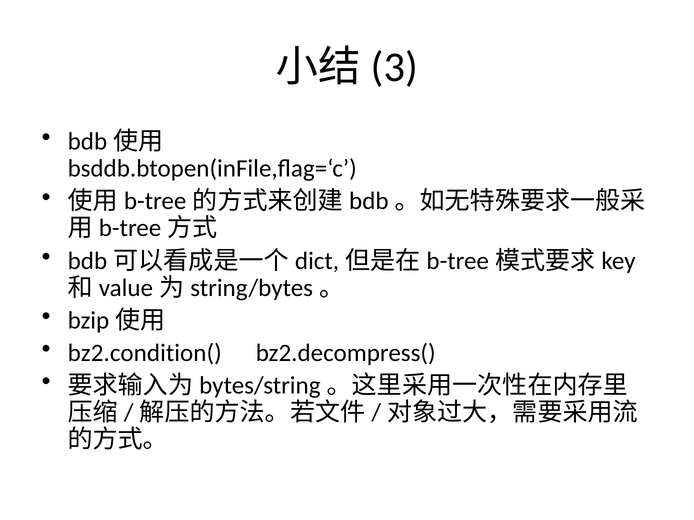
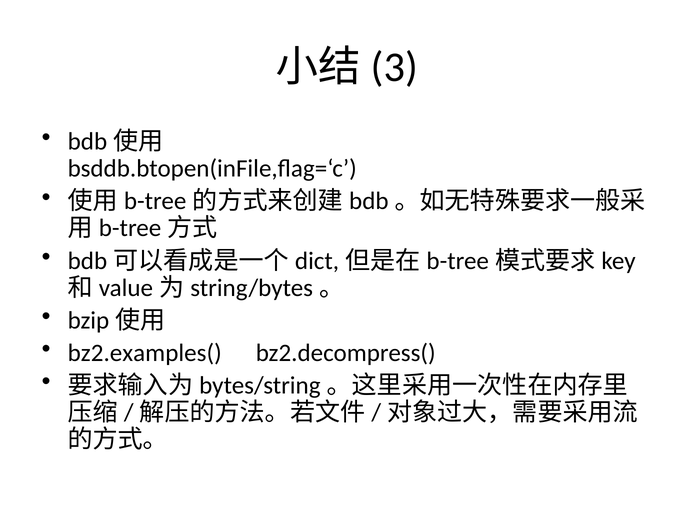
bz2.condition(: bz2.condition( -> bz2.examples( (145, 353)
